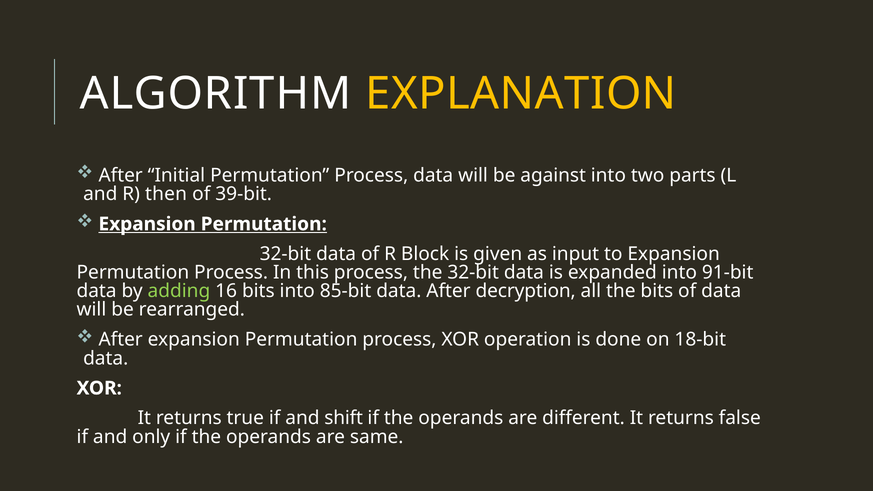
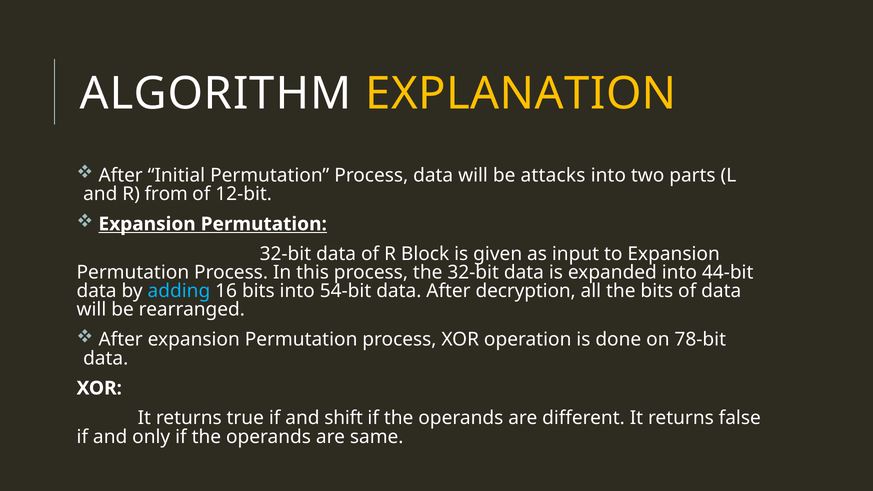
against: against -> attacks (553, 176)
then: then -> from (166, 194)
39-bit: 39-bit -> 12-bit (244, 194)
91-bit: 91-bit -> 44-bit (728, 273)
adding colour: light green -> light blue (179, 291)
85-bit: 85-bit -> 54-bit (346, 291)
18-bit: 18-bit -> 78-bit (700, 340)
